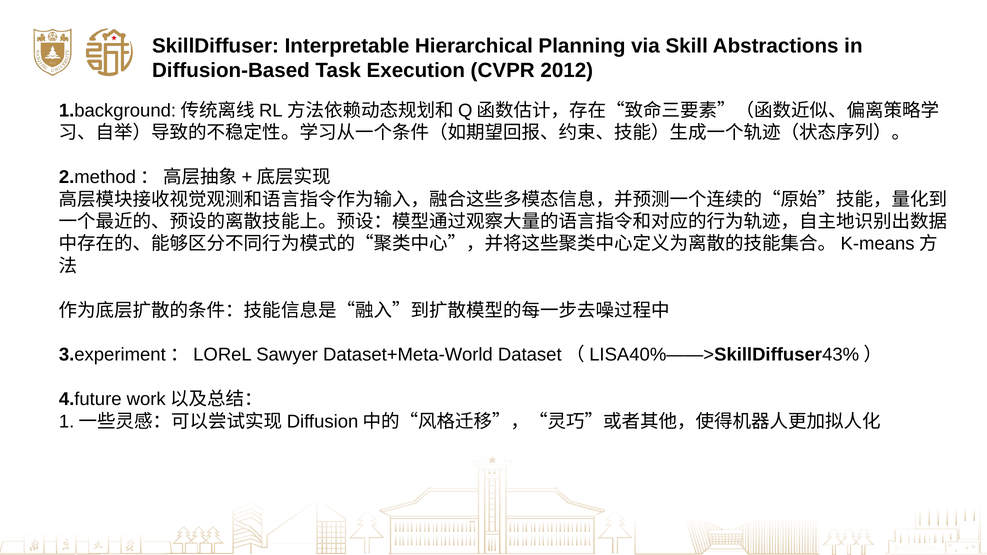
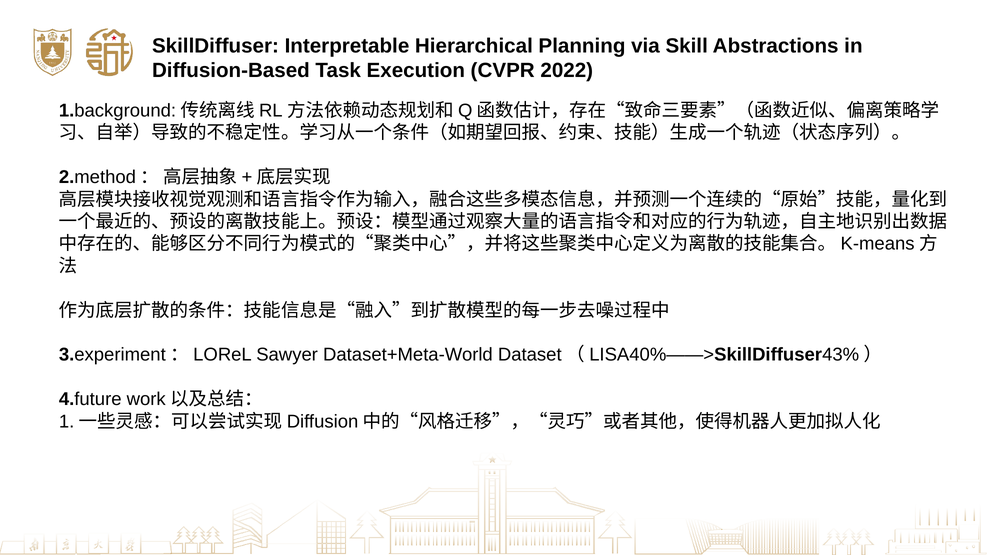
2012: 2012 -> 2022 (567, 70)
